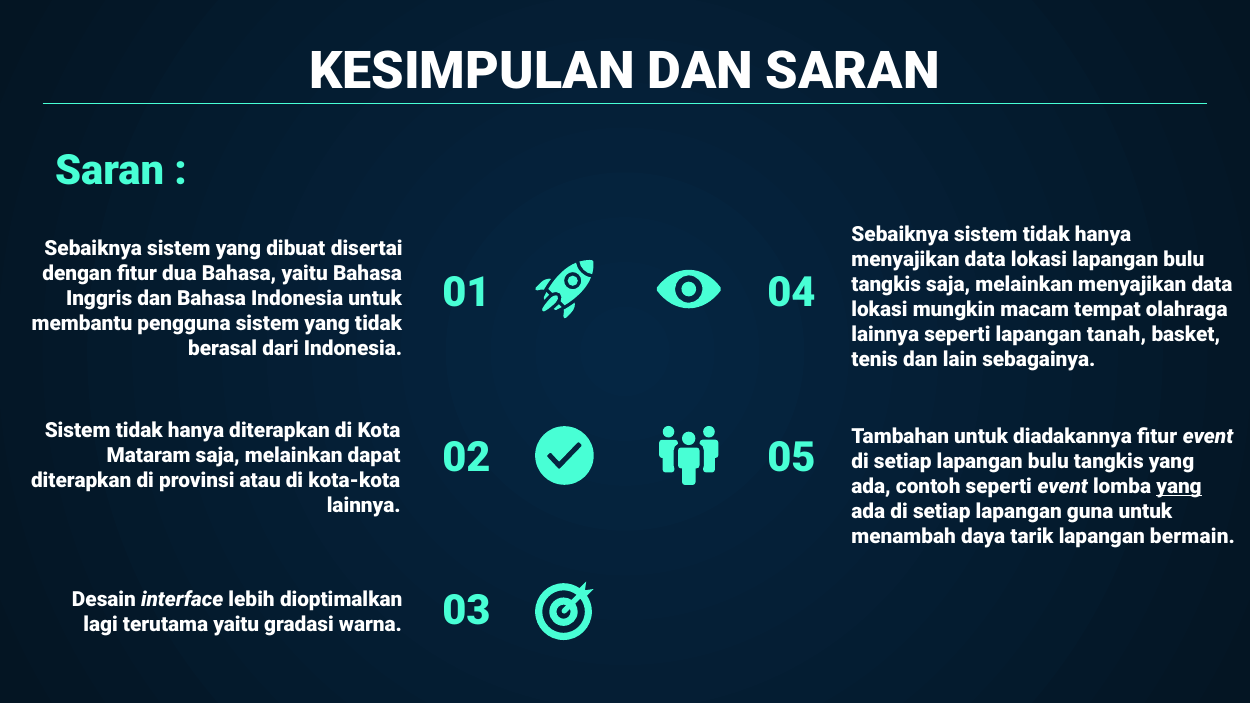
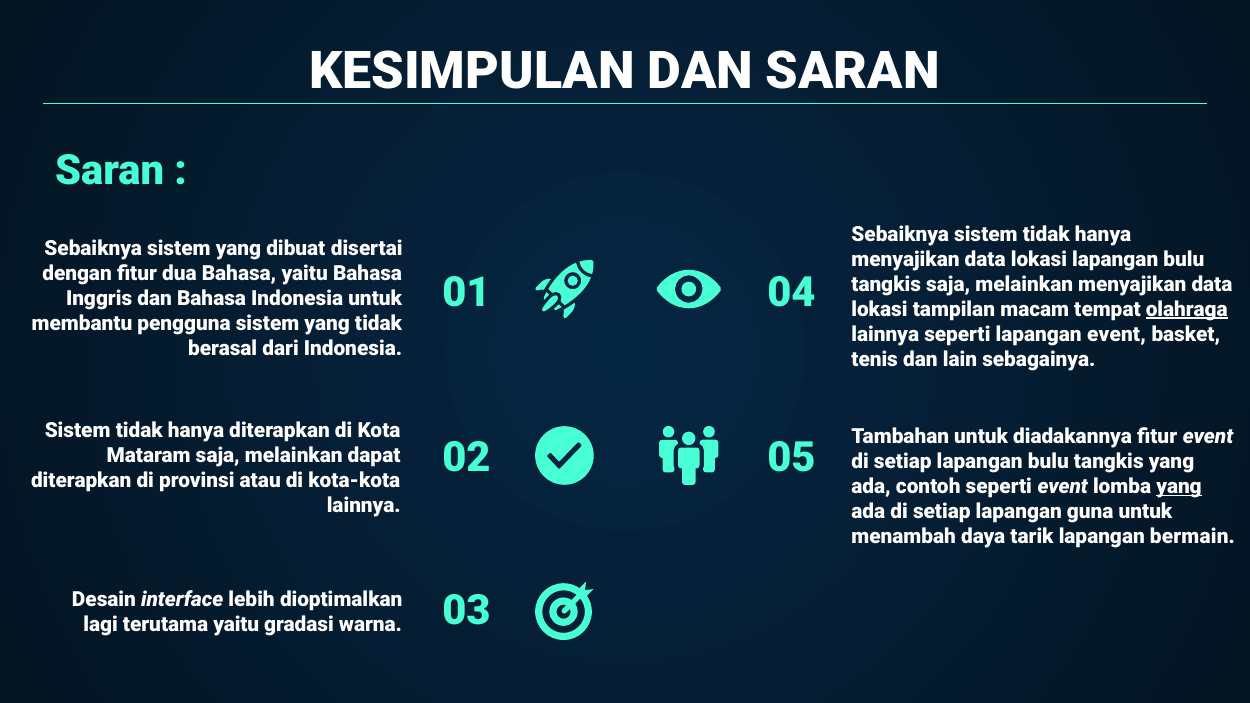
mungkin: mungkin -> tampilan (954, 309)
olahraga underline: none -> present (1187, 309)
lapangan tanah: tanah -> event (1116, 334)
